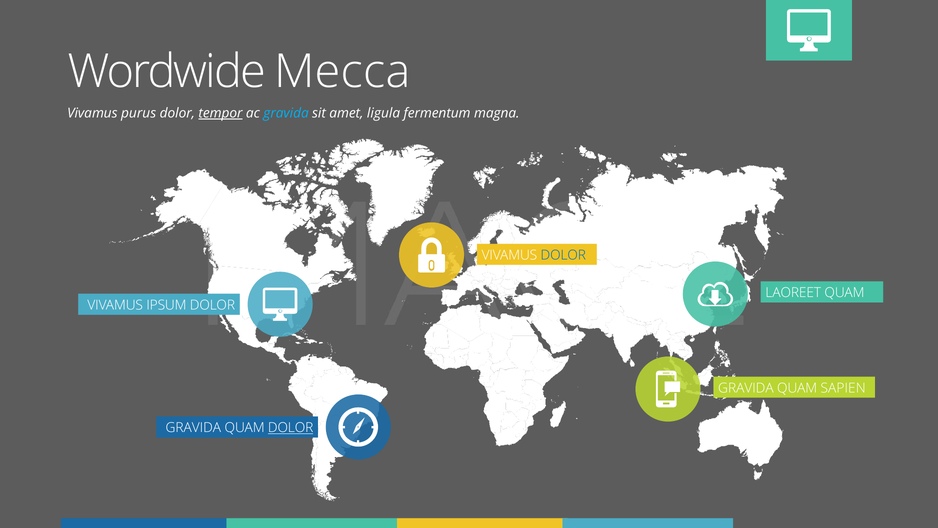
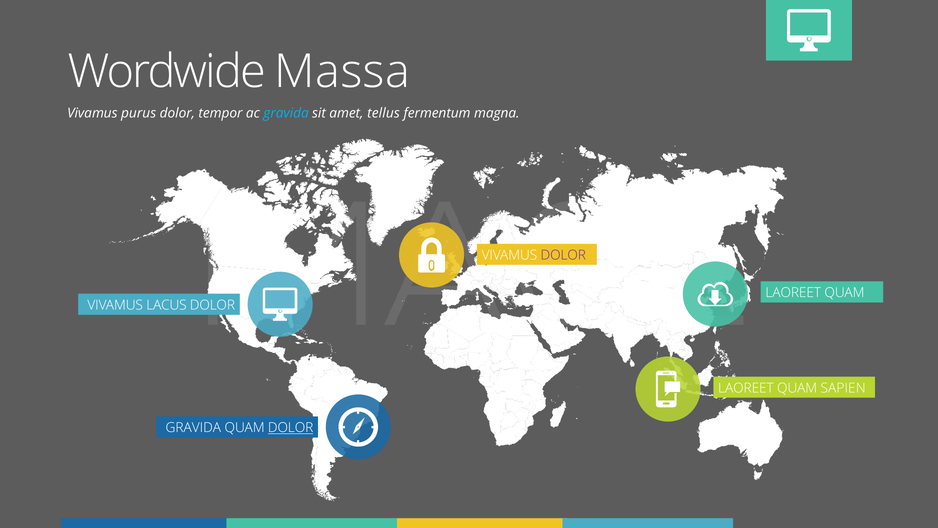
Mecca: Mecca -> Massa (342, 72)
tempor underline: present -> none (220, 113)
ligula: ligula -> tellus (383, 113)
DOLOR colour: blue -> purple (563, 255)
IPSUM: IPSUM -> LACUS (166, 305)
GRAVIDA: GRAVIDA -> LAOREET (746, 388)
